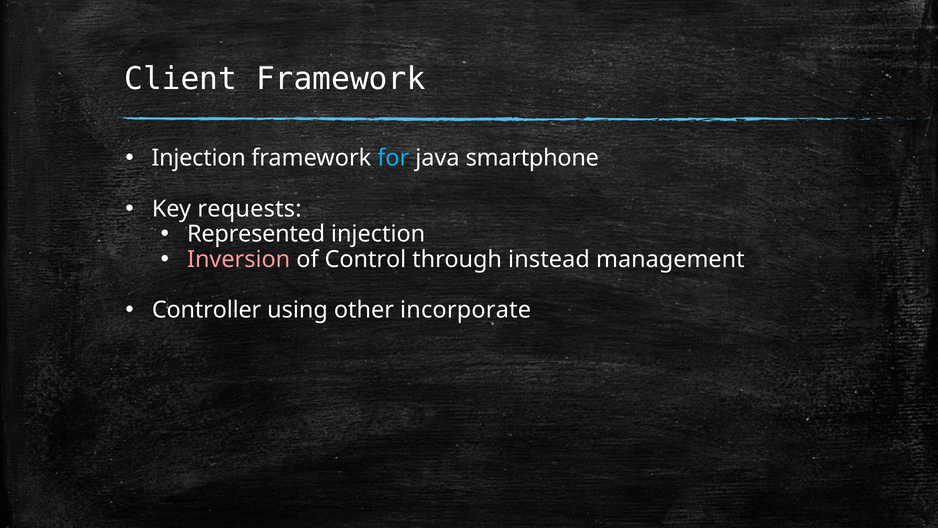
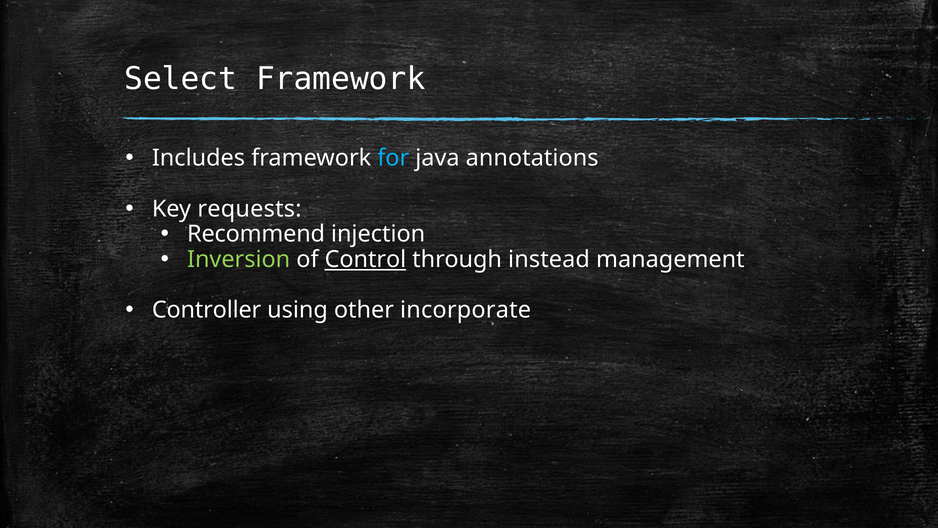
Client: Client -> Select (181, 79)
Injection: Injection -> Includes (199, 158)
smartphone: smartphone -> annotations (532, 158)
Represented: Represented -> Recommend (256, 234)
Inversion colour: pink -> light green (239, 259)
Control underline: none -> present (365, 259)
